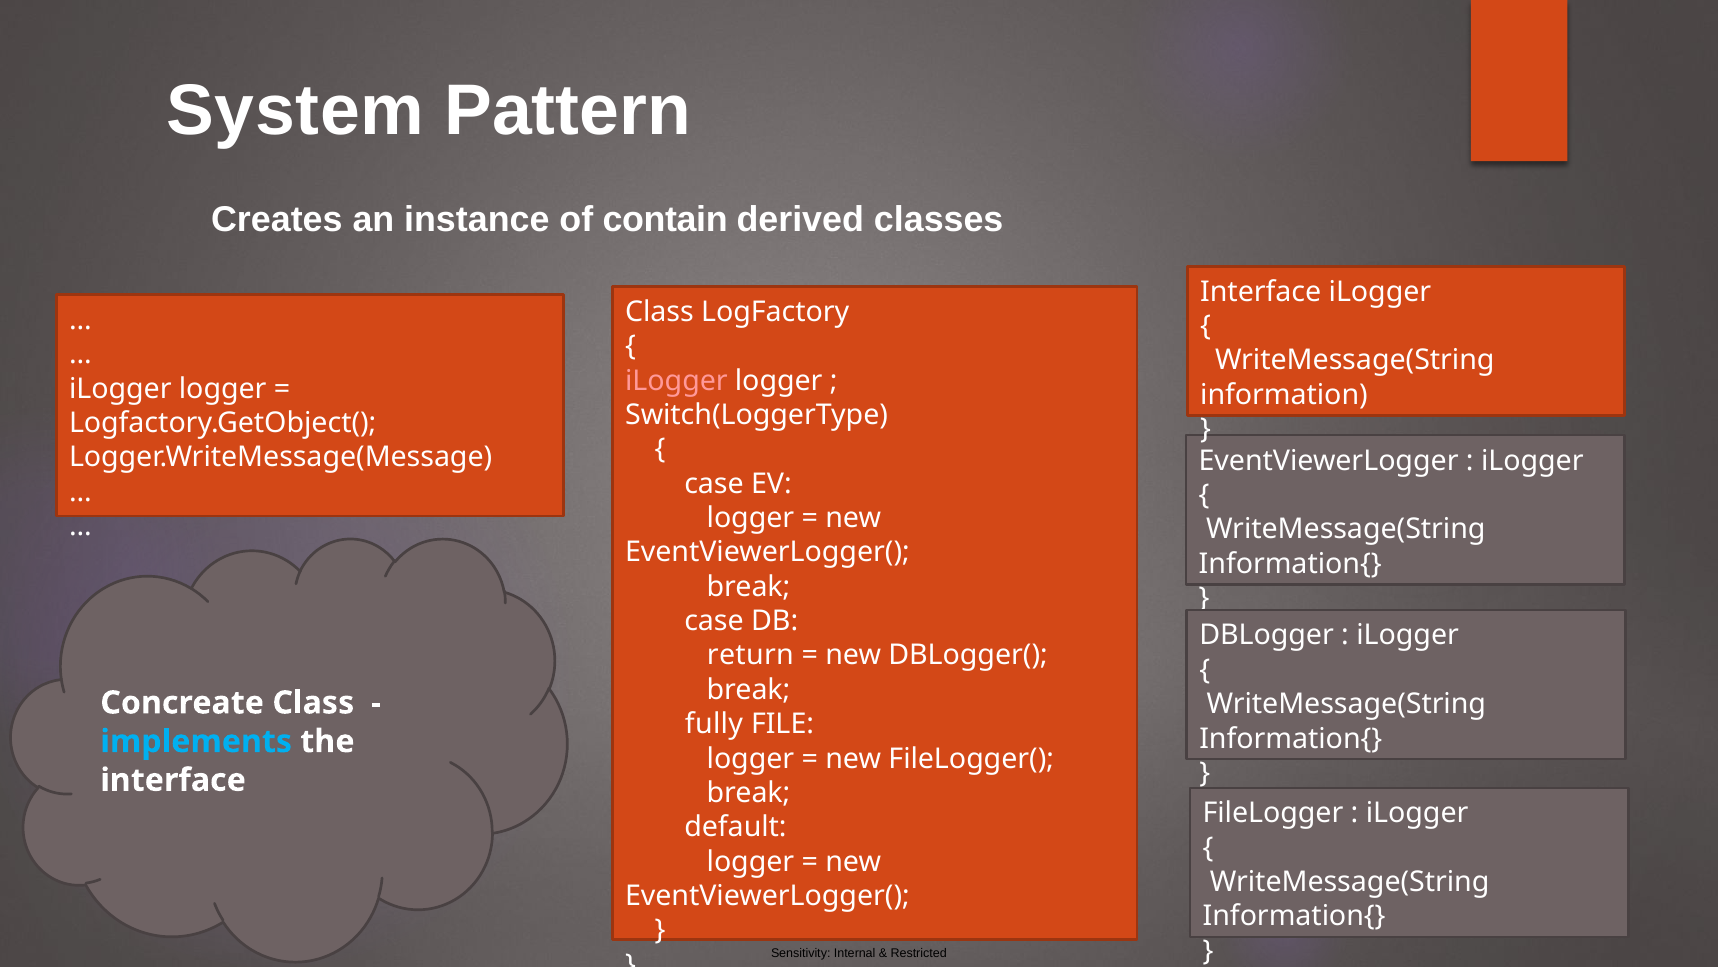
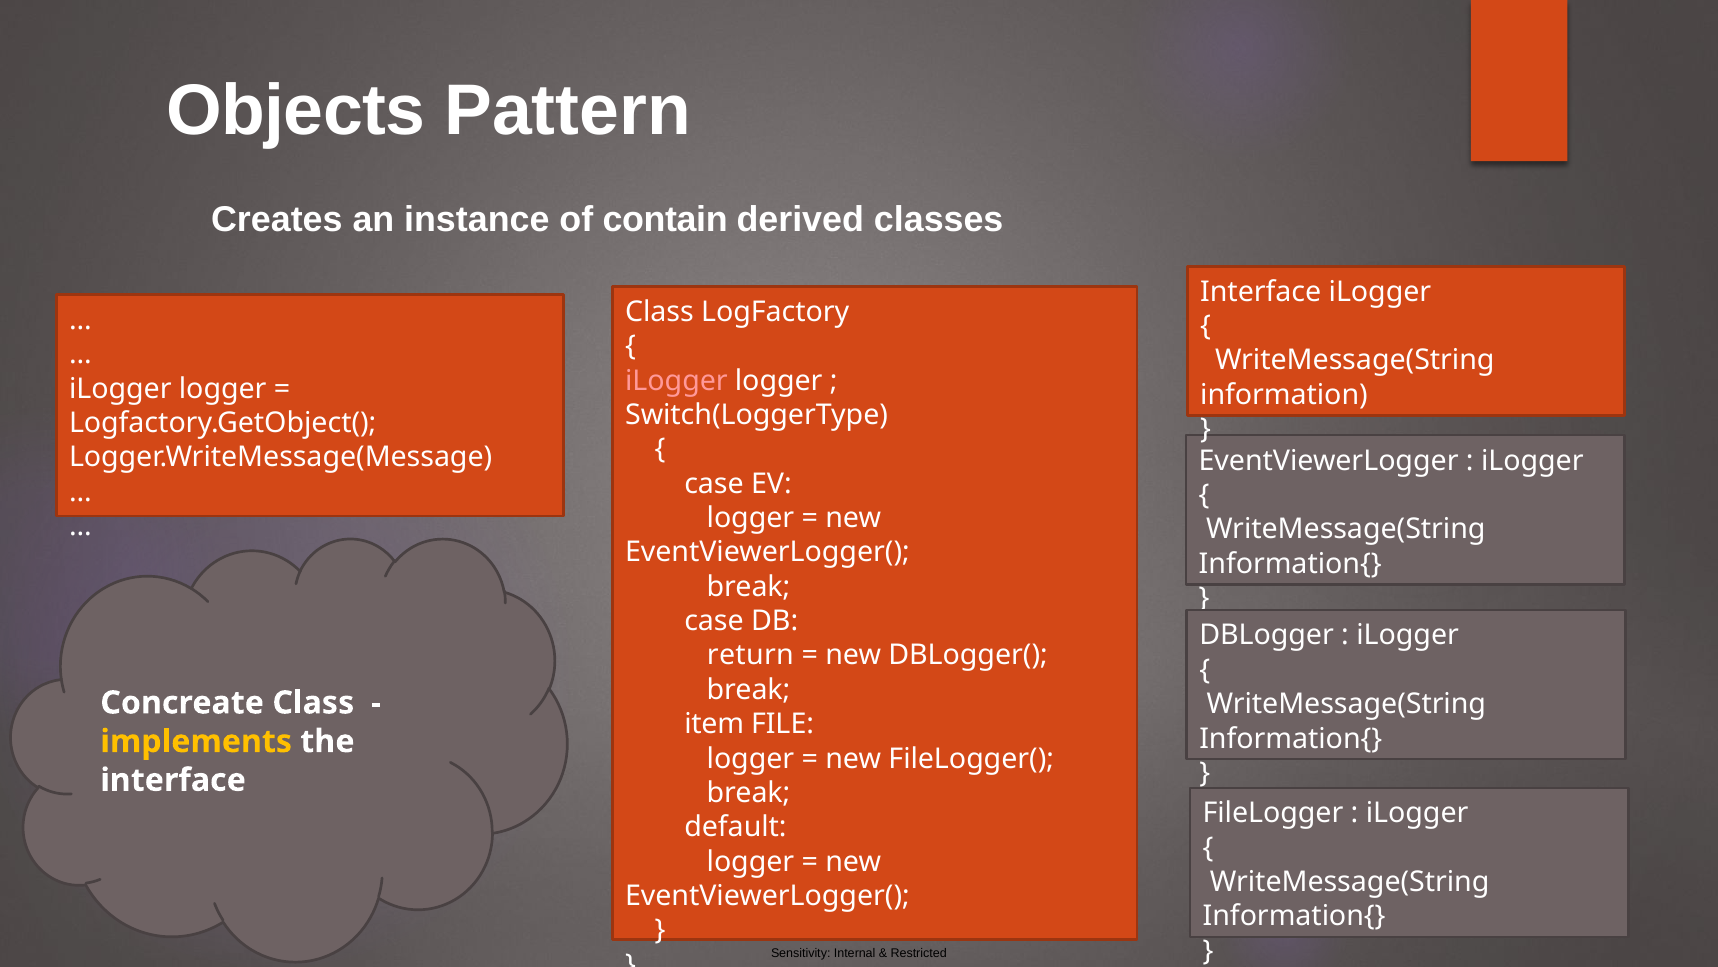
System: System -> Objects (296, 111)
fully: fully -> item (714, 724)
implements colour: light blue -> yellow (196, 741)
